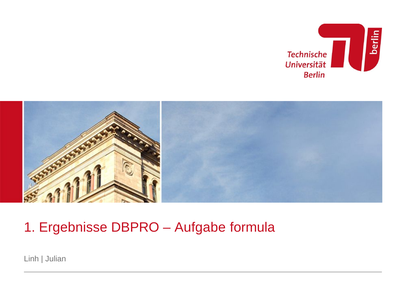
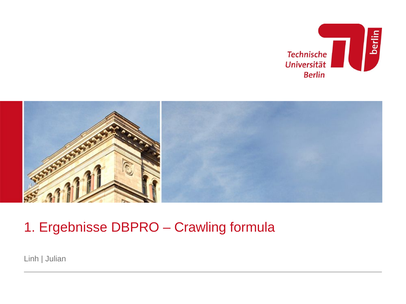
Aufgabe: Aufgabe -> Crawling (200, 228)
